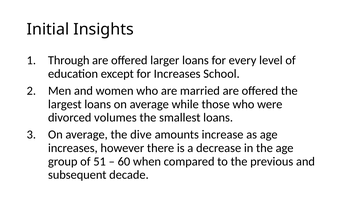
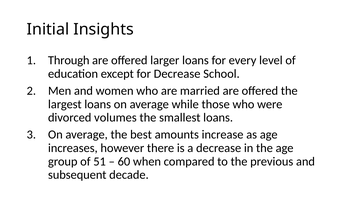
for Increases: Increases -> Decrease (177, 74)
dive: dive -> best (141, 135)
